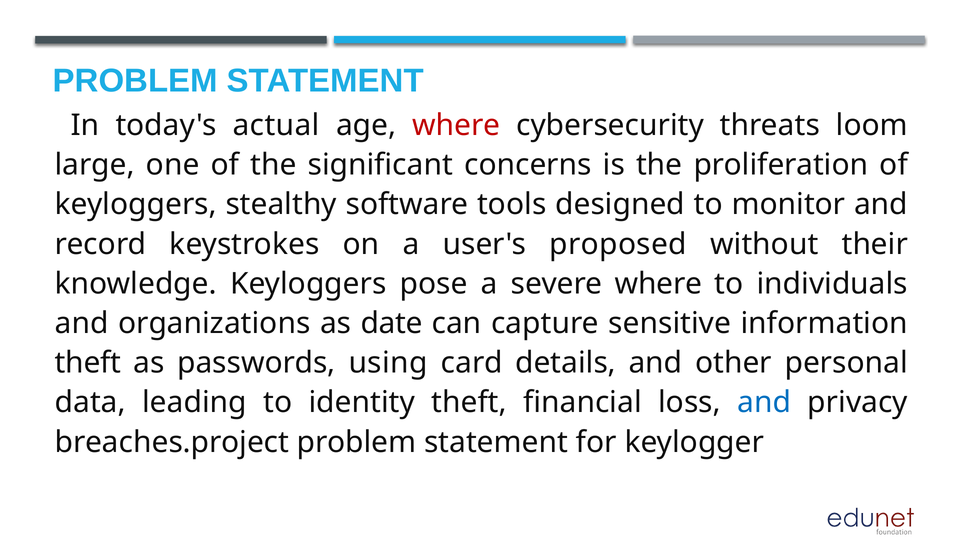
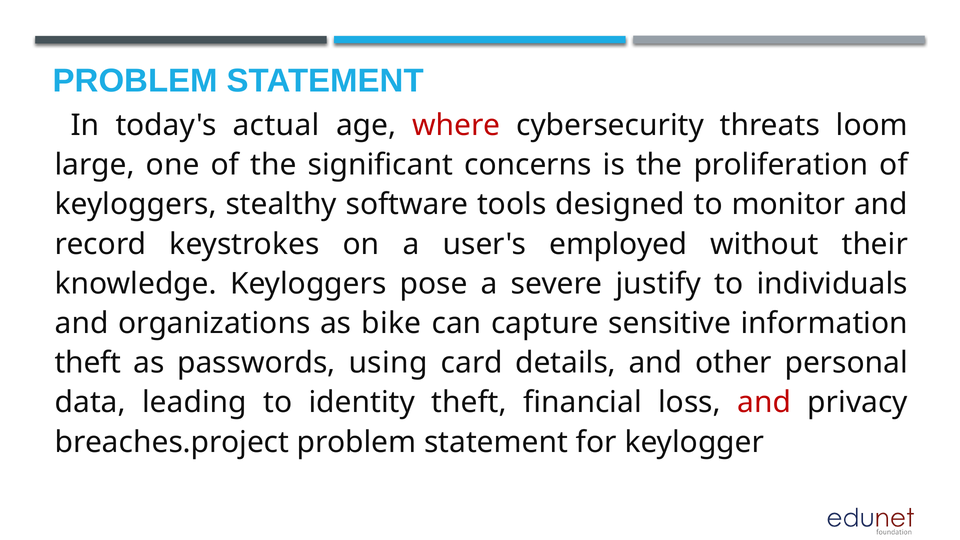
proposed: proposed -> employed (618, 244)
severe where: where -> justify (658, 284)
date: date -> bike (391, 323)
and colour: blue -> red (764, 403)
